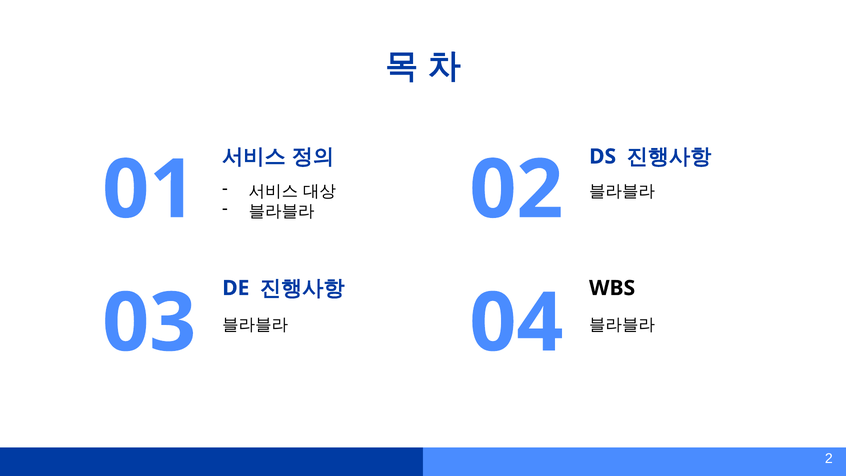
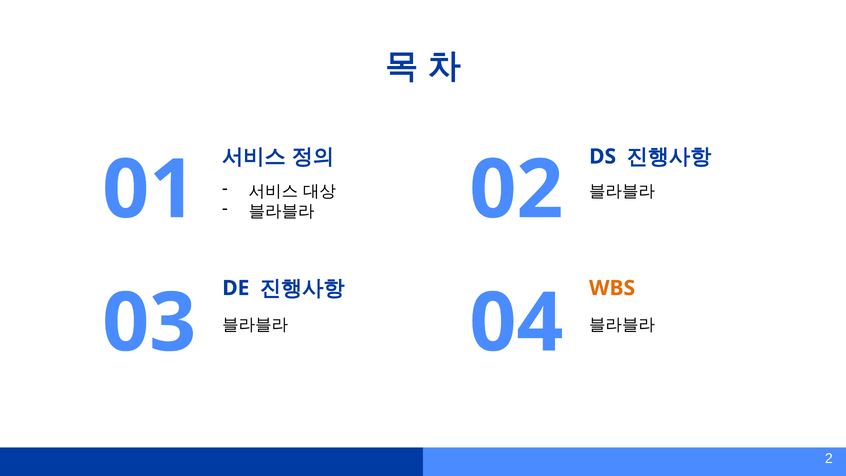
WBS colour: black -> orange (612, 288)
